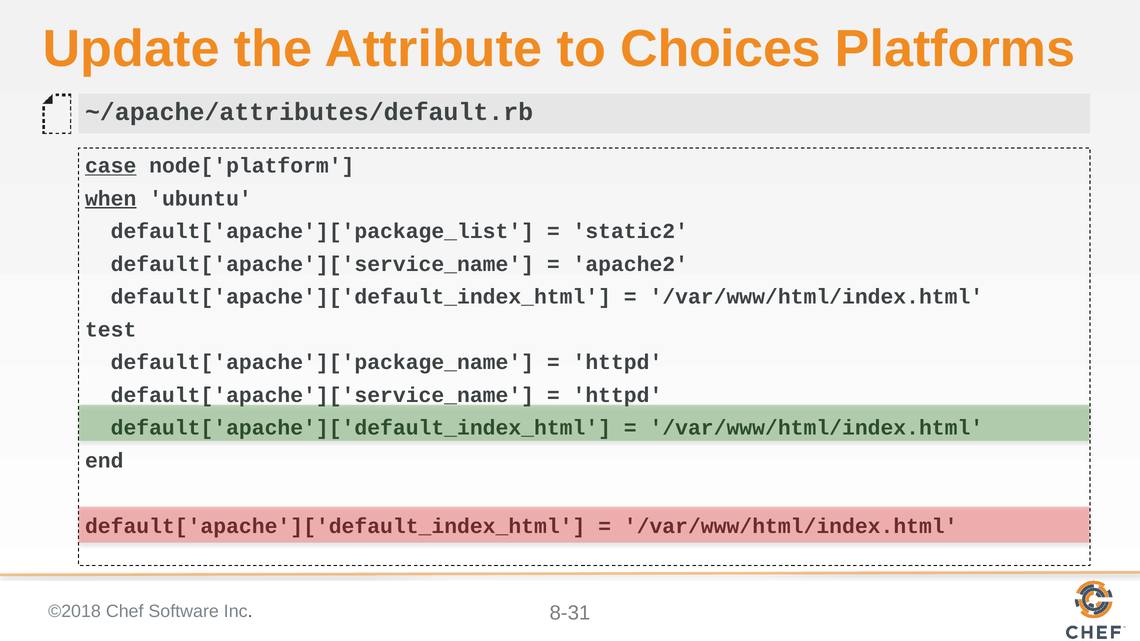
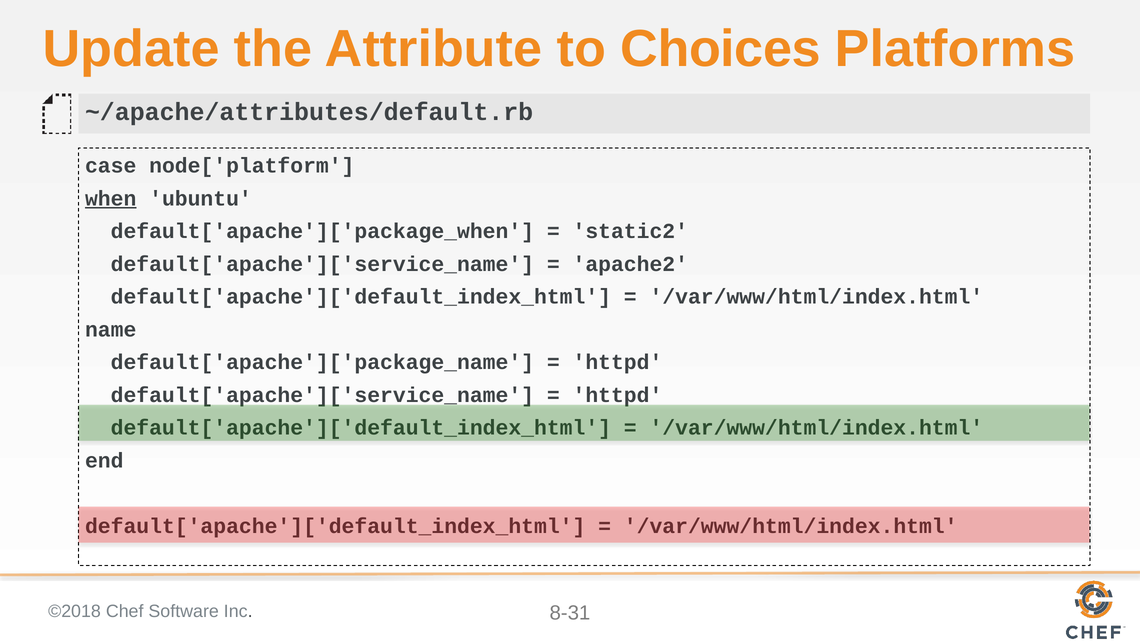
case underline: present -> none (111, 166)
default['apache']['package_list: default['apache']['package_list -> default['apache']['package_when (322, 231)
test: test -> name (111, 330)
